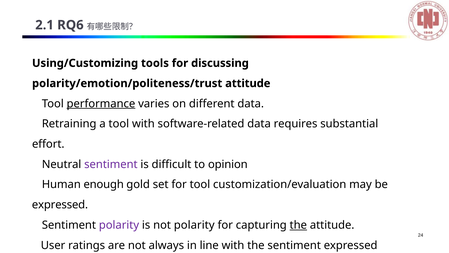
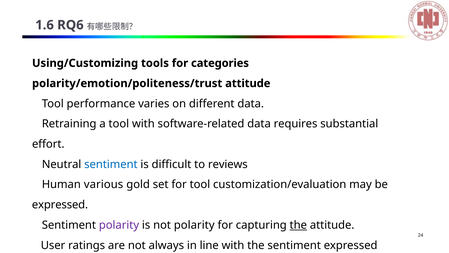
2.1: 2.1 -> 1.6 (45, 25)
discussing: discussing -> categories (220, 63)
performance underline: present -> none (101, 103)
sentiment colour: purple -> blue (111, 164)
opinion: opinion -> reviews (228, 164)
enough: enough -> various (104, 184)
